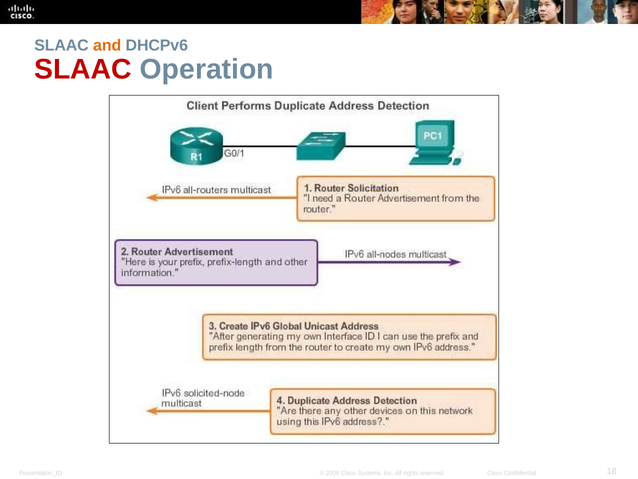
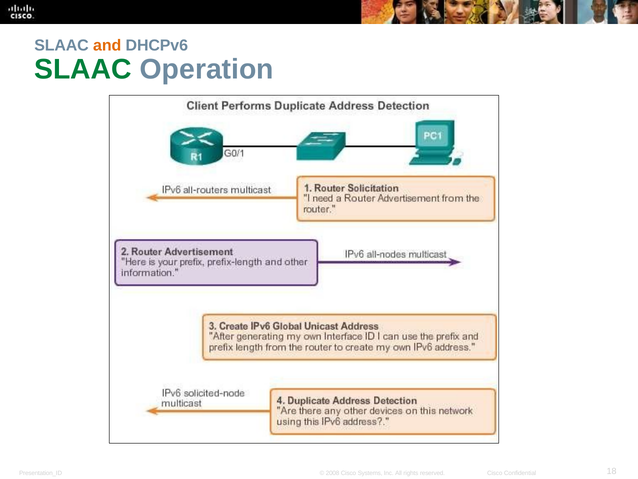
SLAAC colour: red -> green (83, 69)
